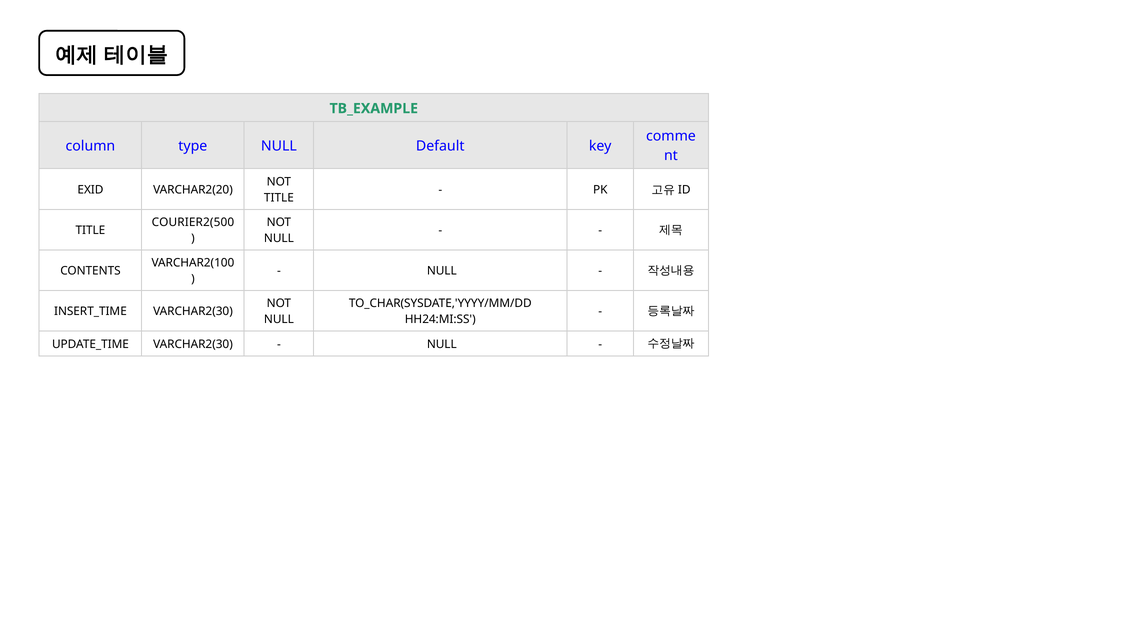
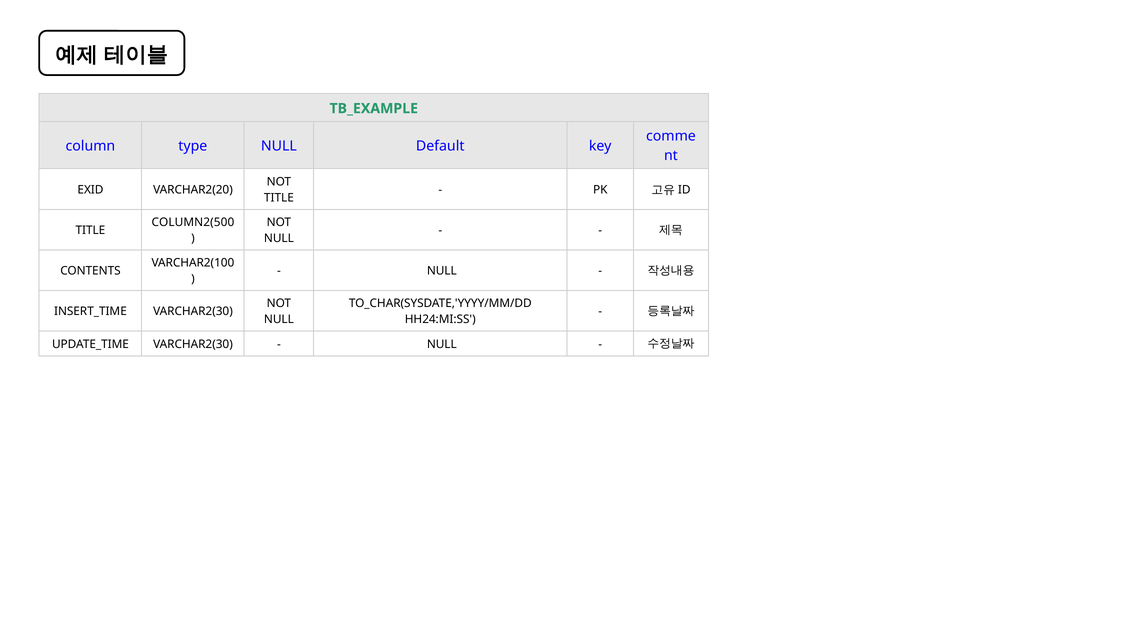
COURIER2(500: COURIER2(500 -> COLUMN2(500 (193, 222)
